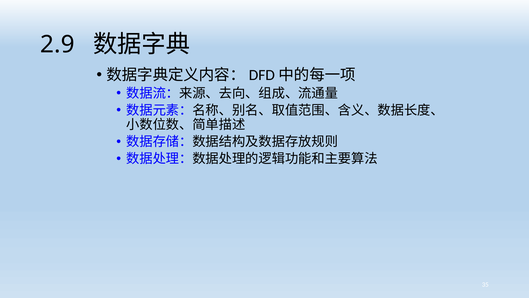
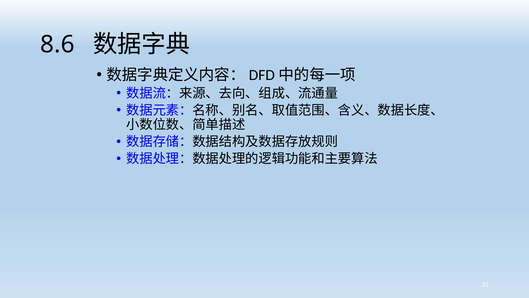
2.9: 2.9 -> 8.6 (57, 44)
